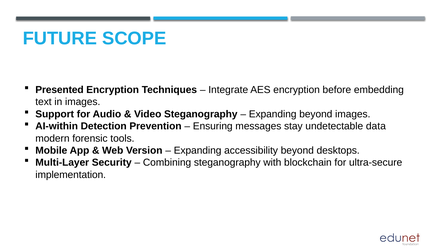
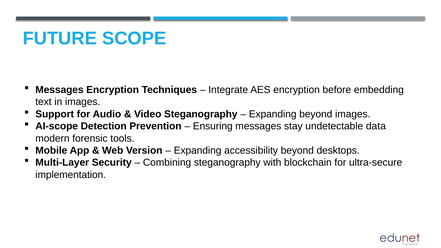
Presented: Presented -> Messages (59, 90)
AI-within: AI-within -> AI-scope (57, 126)
